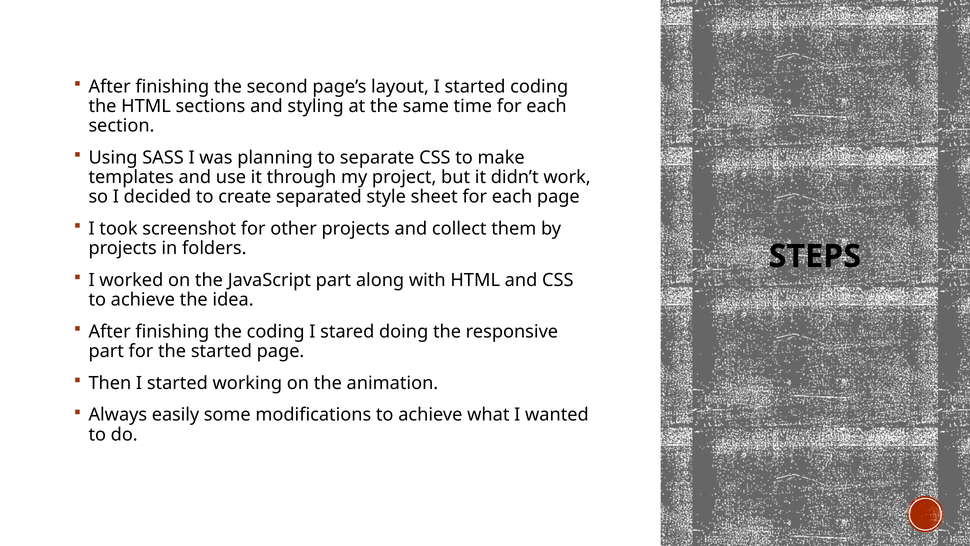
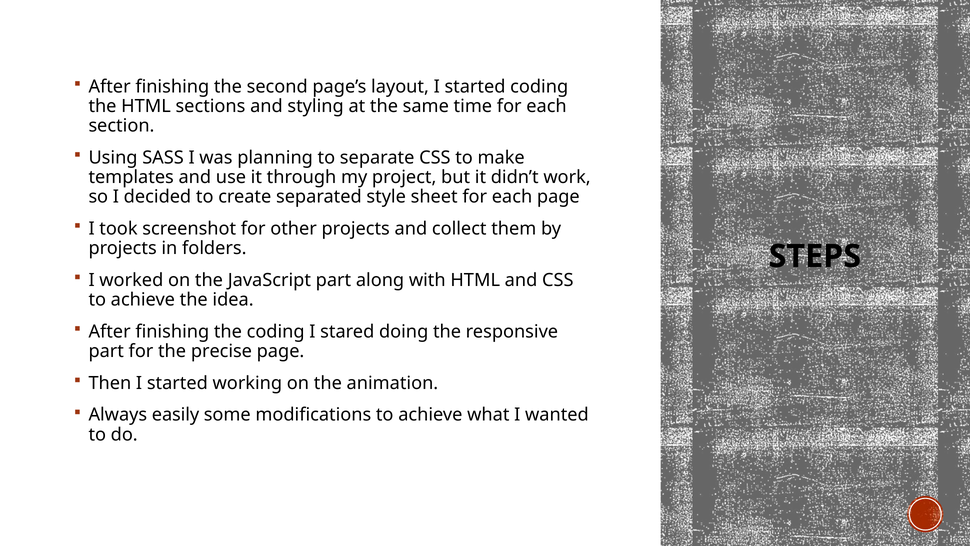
the started: started -> precise (221, 351)
